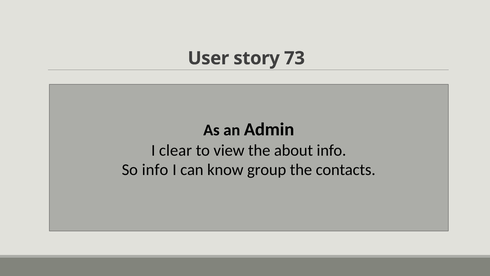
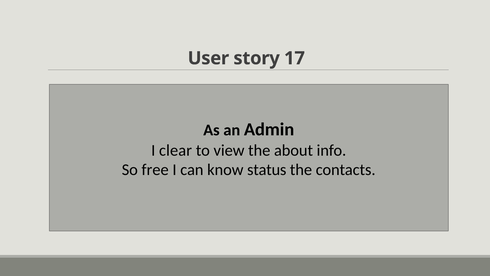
73: 73 -> 17 (294, 58)
So info: info -> free (155, 170)
group: group -> status (267, 170)
